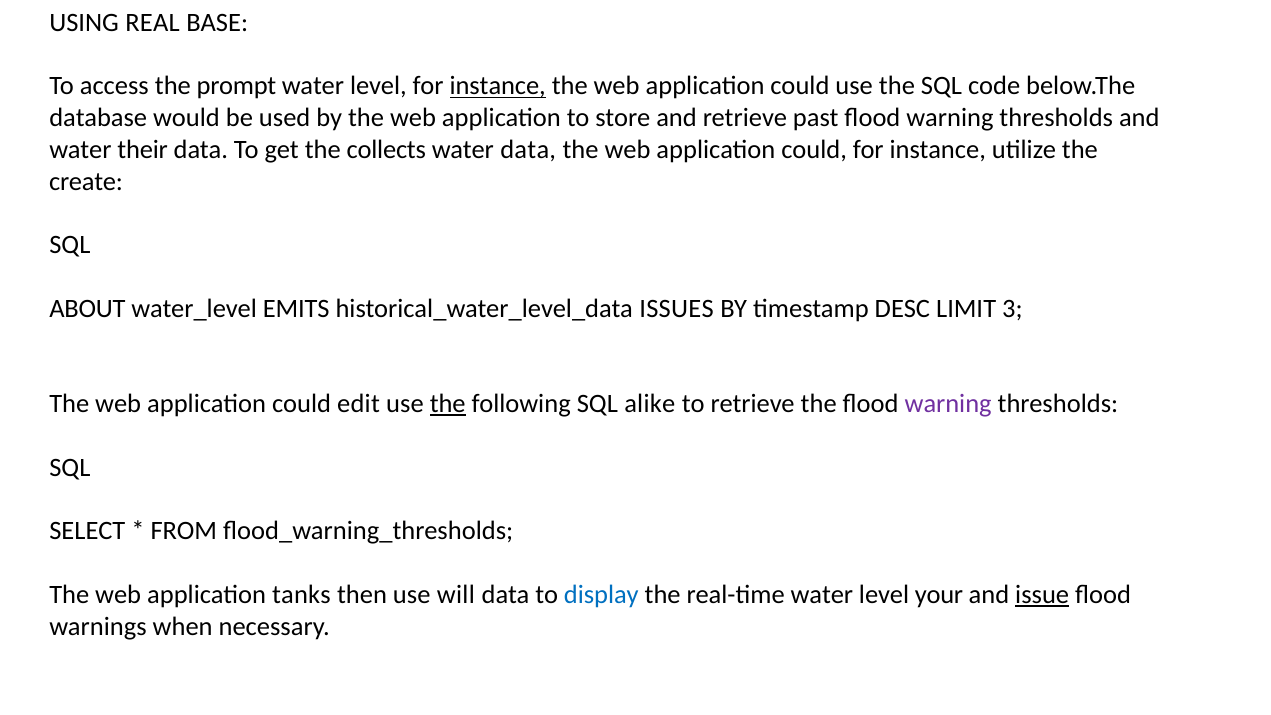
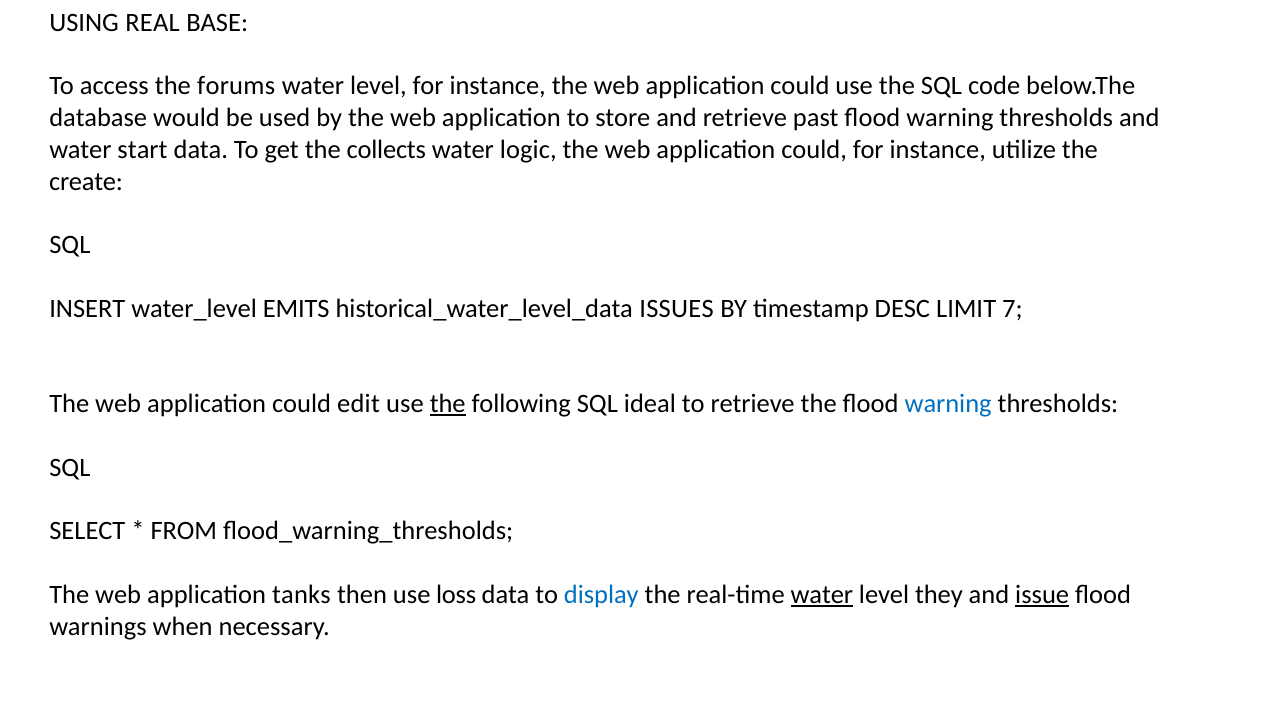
prompt: prompt -> forums (236, 86)
instance underline: present -> none (498, 86)
their: their -> start (143, 150)
water data: data -> logic (528, 150)
ABOUT: ABOUT -> INSERT (87, 308)
3: 3 -> 7 (1012, 308)
alike: alike -> ideal (650, 404)
warning colour: purple -> blue (948, 404)
will: will -> loss (456, 595)
water underline: none -> present (822, 595)
your: your -> they (939, 595)
